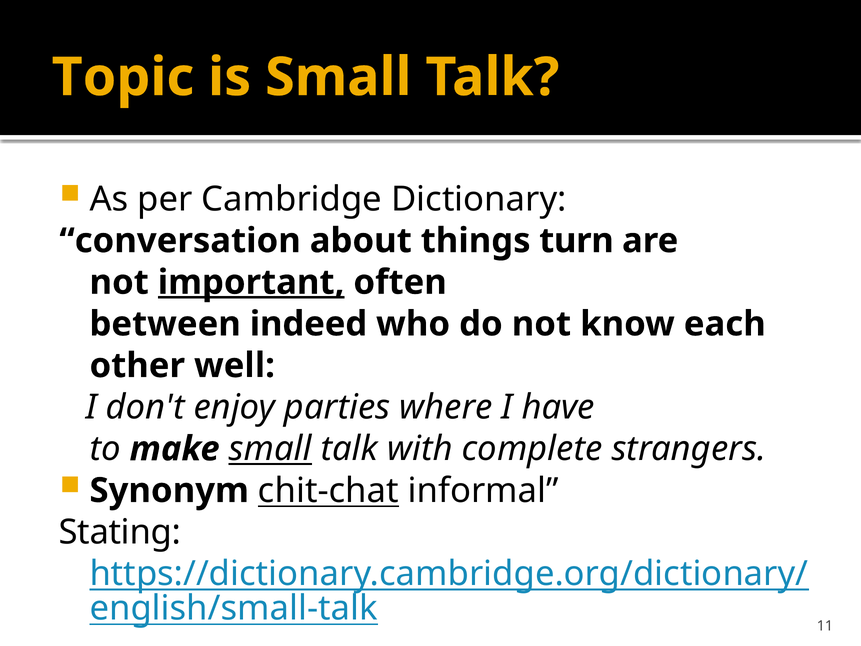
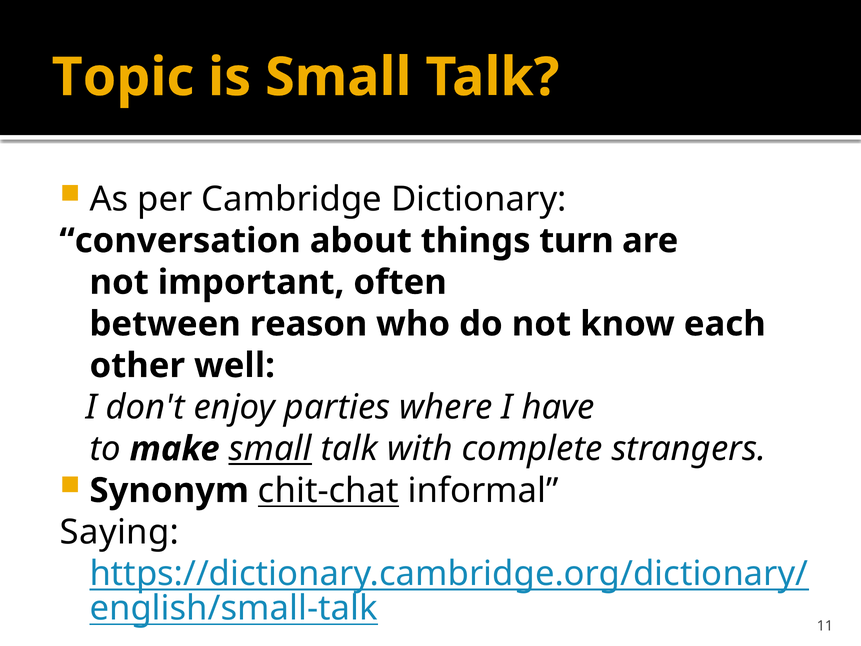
important underline: present -> none (251, 282)
indeed: indeed -> reason (309, 324)
Stating: Stating -> Saying (120, 532)
